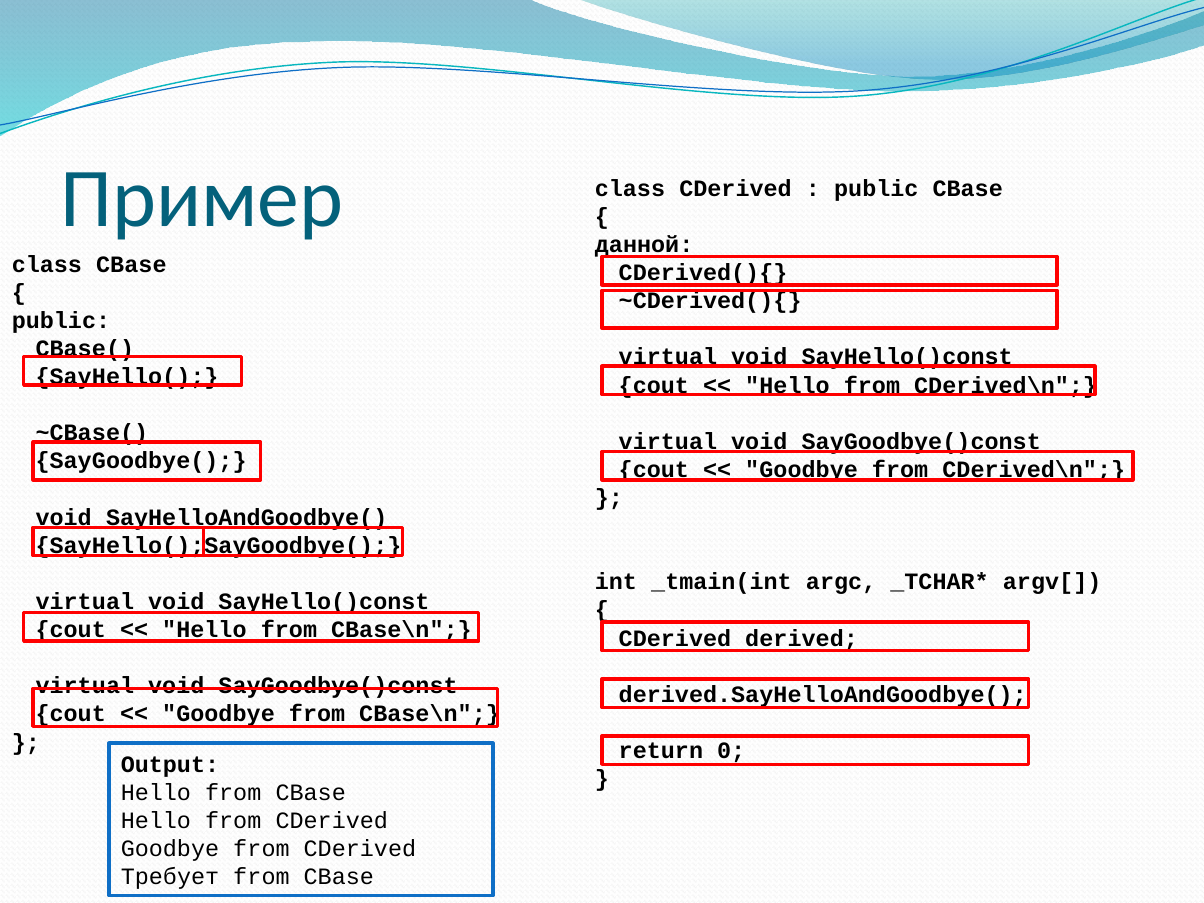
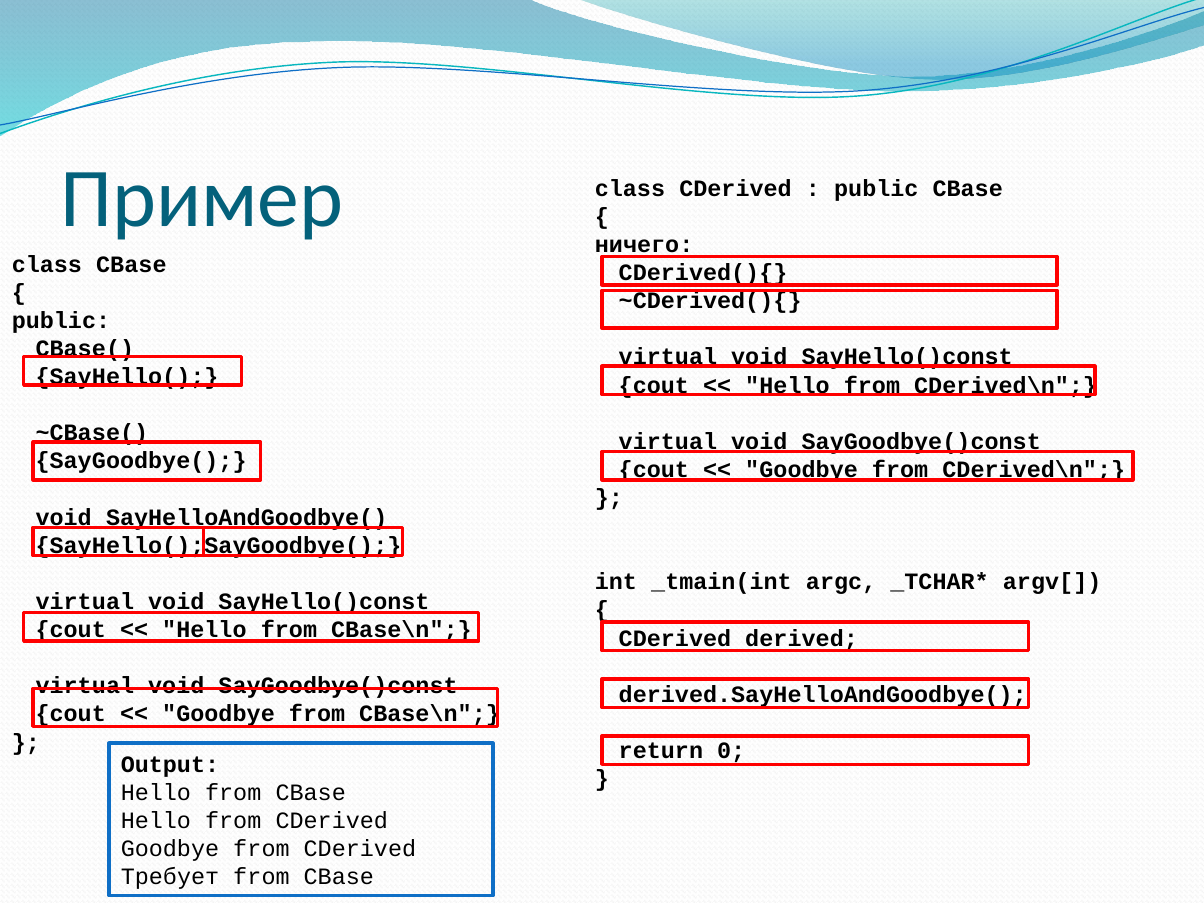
данной: данной -> ничего (644, 245)
